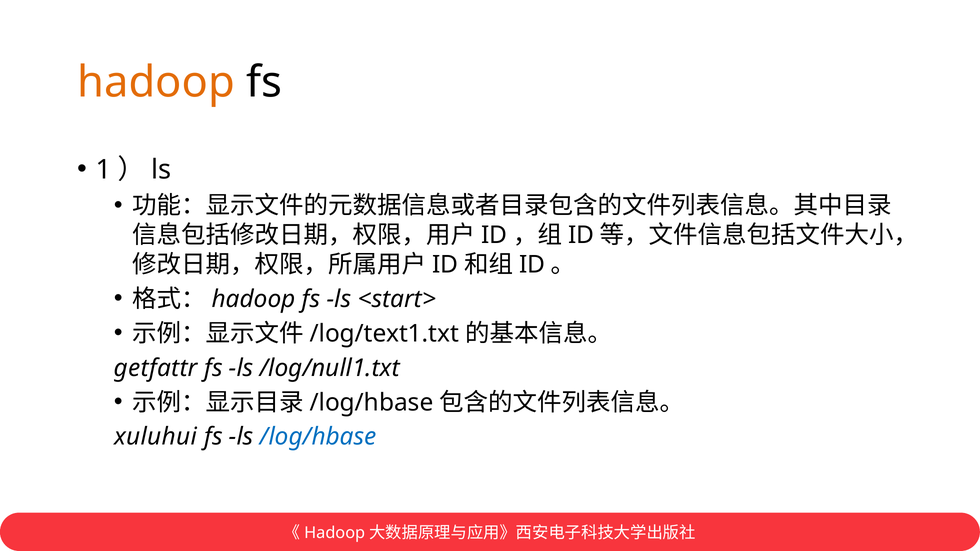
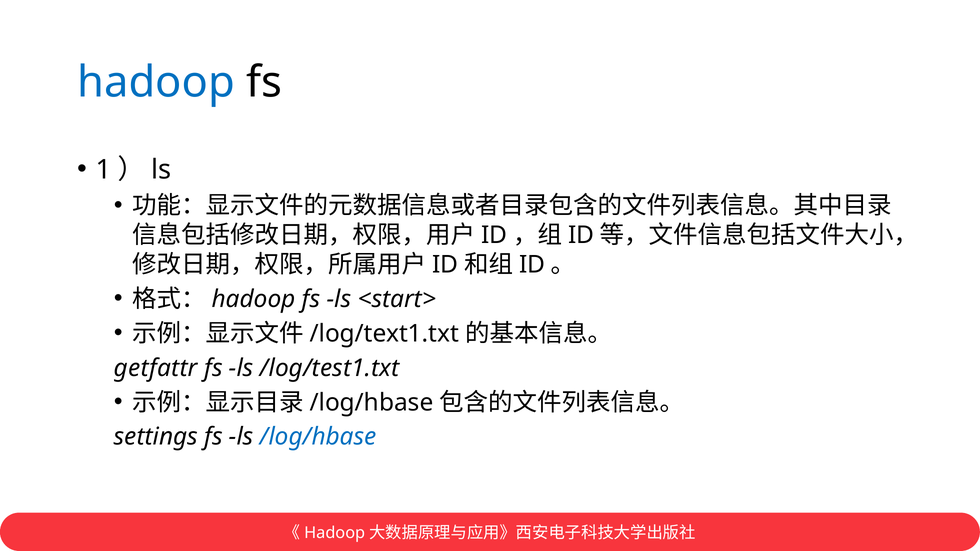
hadoop colour: orange -> blue (156, 82)
/log/null1.txt: /log/null1.txt -> /log/test1.txt (330, 368)
xuluhui: xuluhui -> settings (156, 437)
